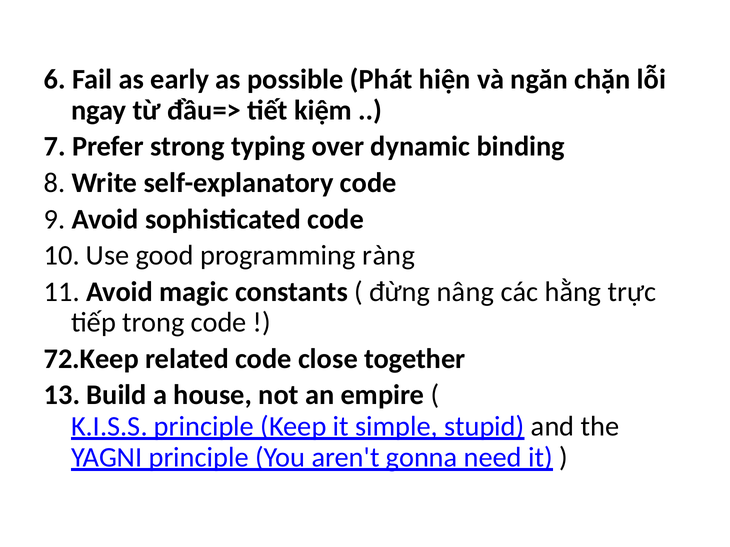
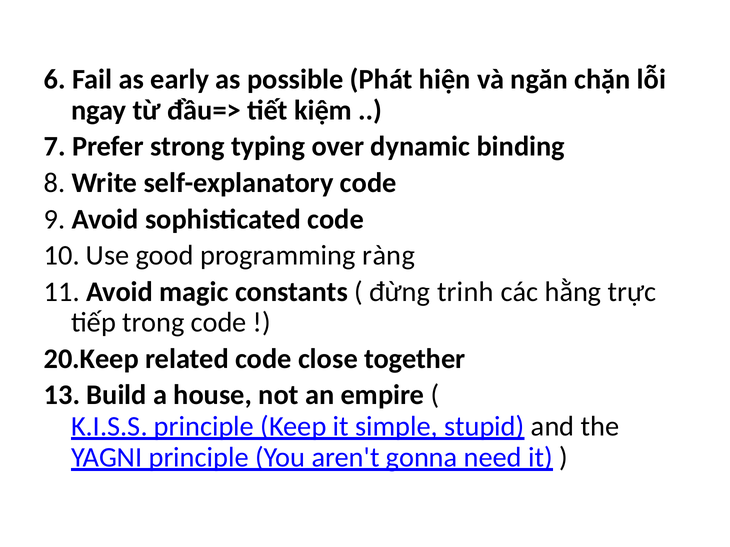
nâng: nâng -> trinh (465, 292)
72.Keep: 72.Keep -> 20.Keep (91, 359)
